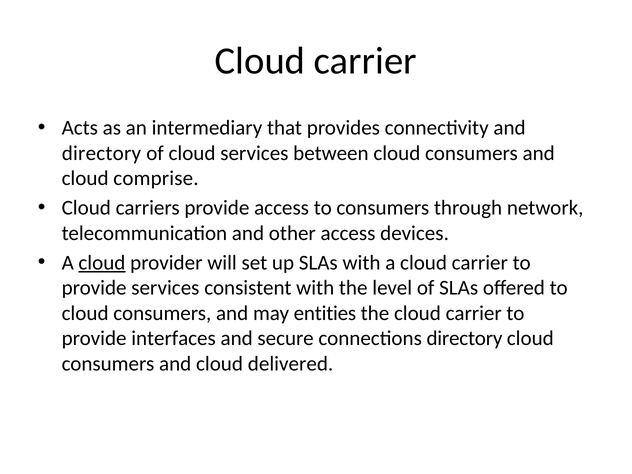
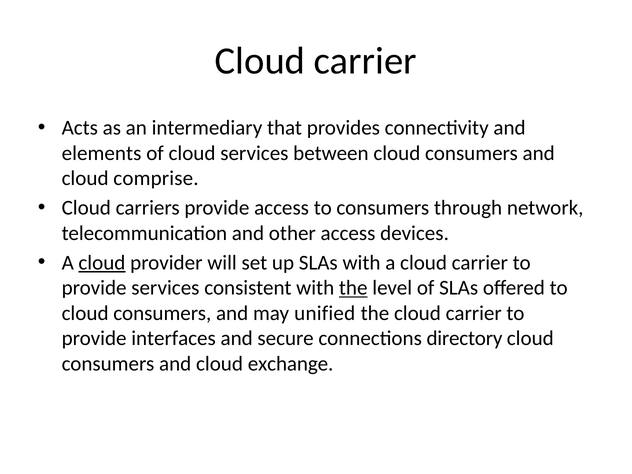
directory: directory -> elements (102, 153)
the underline: none -> present (353, 288)
entities: entities -> unified (325, 313)
delivered: delivered -> exchange (291, 364)
